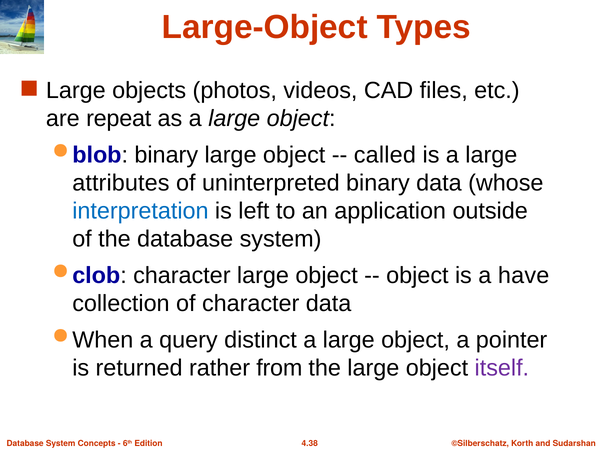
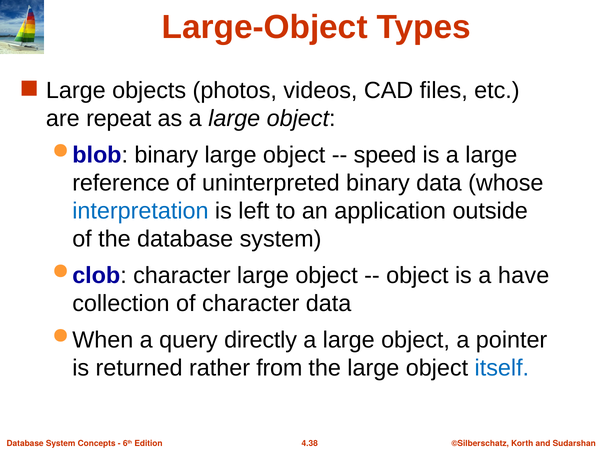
called: called -> speed (385, 155)
attributes: attributes -> reference (121, 183)
distinct: distinct -> directly (261, 340)
itself colour: purple -> blue (502, 368)
